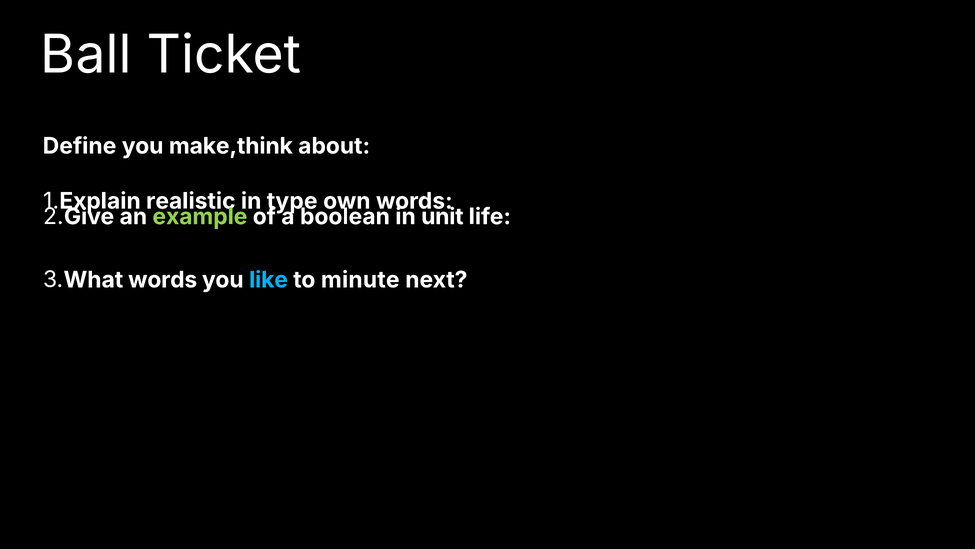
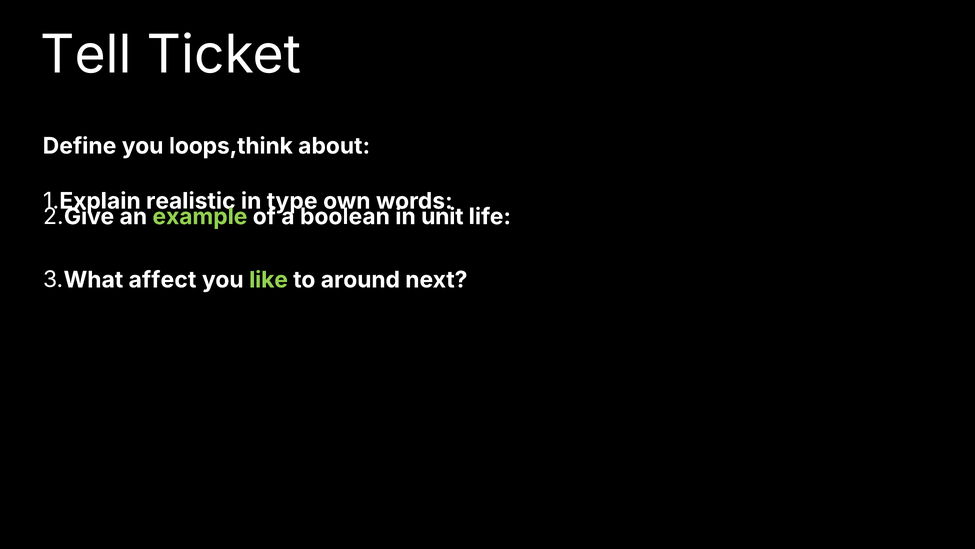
Ball: Ball -> Tell (86, 55)
make,think: make,think -> loops,think (231, 146)
3.What words: words -> affect (162, 280)
like colour: light blue -> light green (268, 280)
minute: minute -> around (360, 280)
